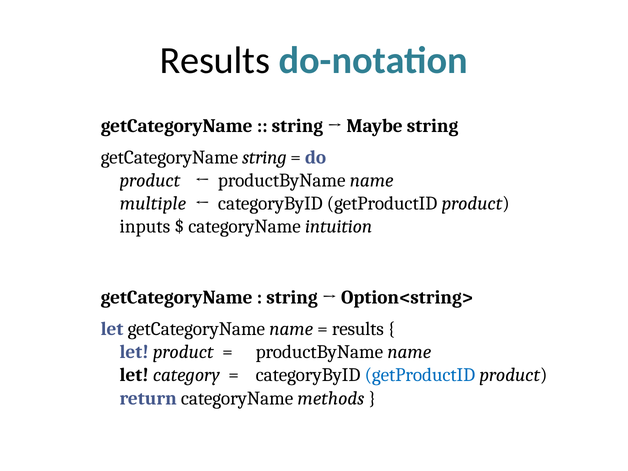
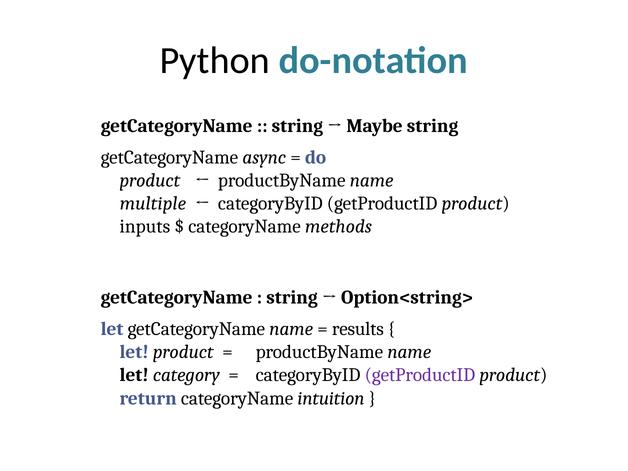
Results: Results -> Python (215, 61)
getCategoryName string: string -> async (264, 158)
intuition: intuition -> methods (338, 227)
getProductID colour: blue -> purple (420, 375)
methods: methods -> intuition (331, 398)
